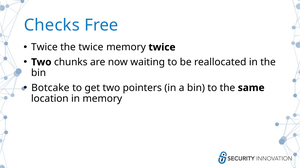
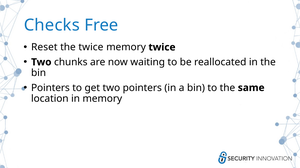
Twice: Twice -> Reset (44, 47)
Botcake: Botcake -> Pointers (50, 88)
